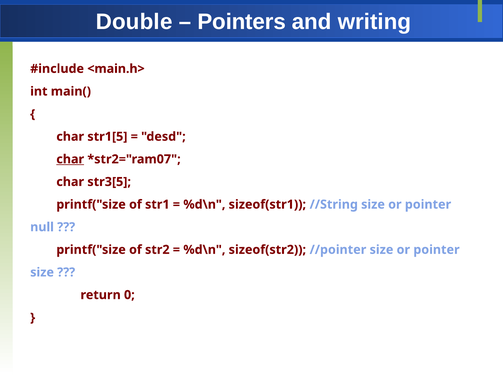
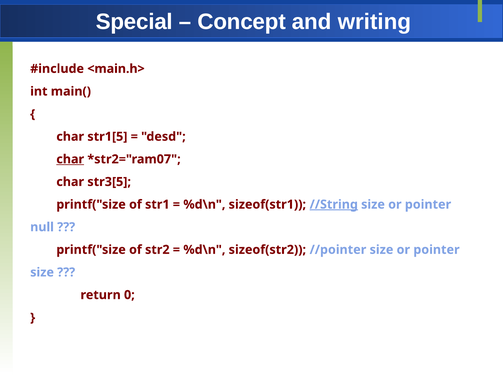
Double: Double -> Special (134, 22)
Pointers: Pointers -> Concept (242, 22)
//String underline: none -> present (334, 205)
